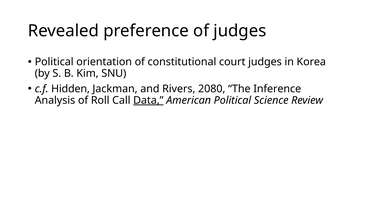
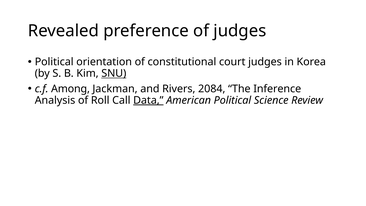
SNU underline: none -> present (114, 73)
Hidden: Hidden -> Among (70, 89)
2080: 2080 -> 2084 (212, 89)
